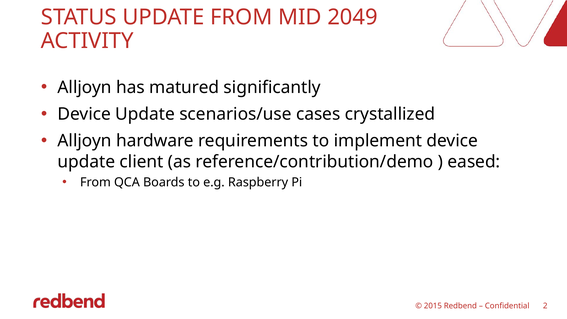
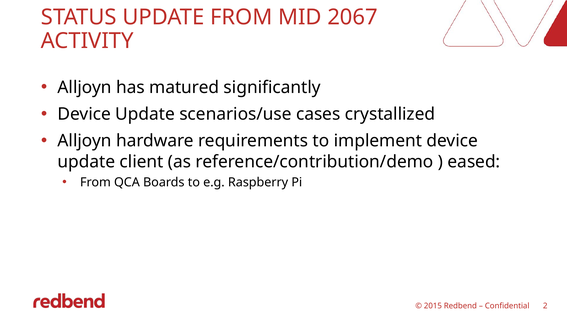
2049: 2049 -> 2067 (353, 17)
